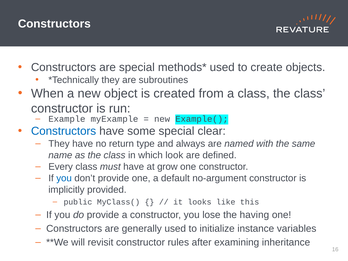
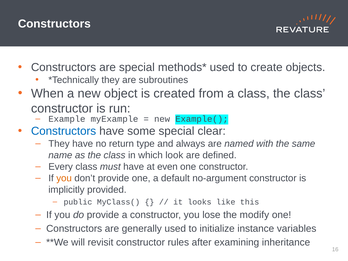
grow: grow -> even (167, 167)
you colour: blue -> orange (64, 178)
having: having -> modify (254, 215)
